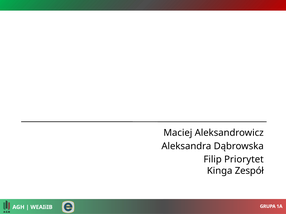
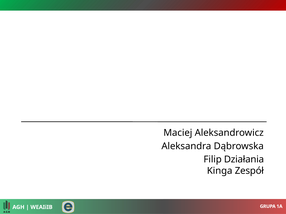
Priorytet: Priorytet -> Działania (244, 160)
